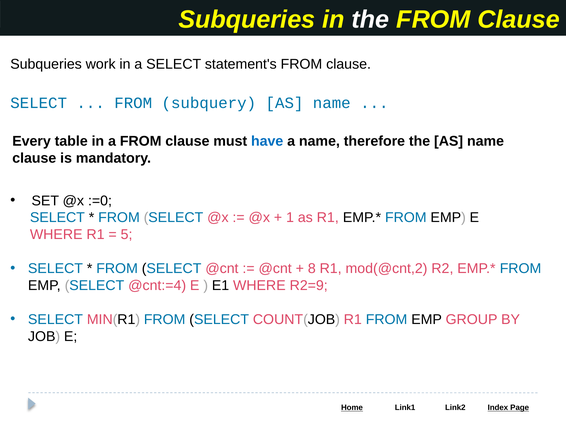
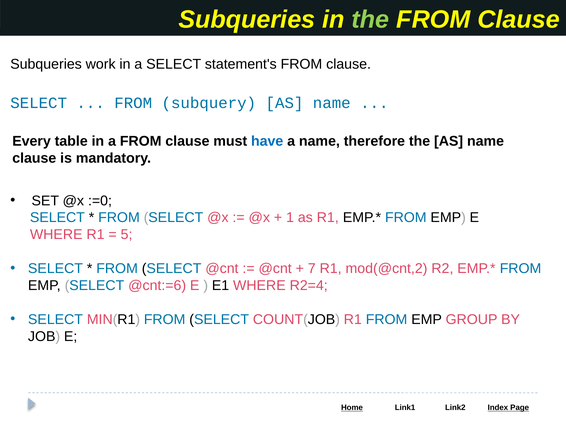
the colour: white -> light green (370, 20)
8: 8 -> 7 (312, 269)
@cnt:=4: @cnt:=4 -> @cnt:=6 (157, 286)
R2=9: R2=9 -> R2=4 (309, 286)
